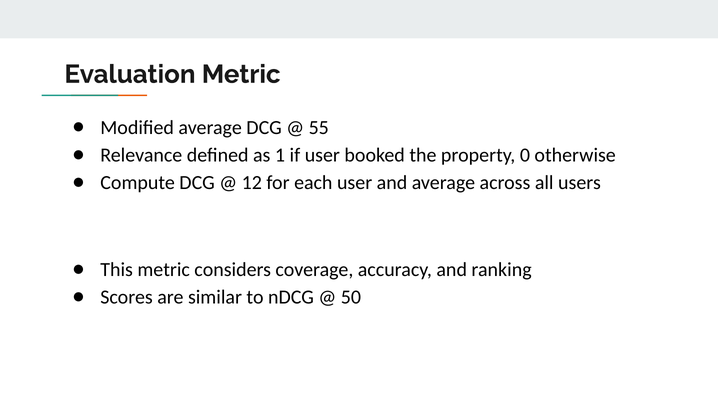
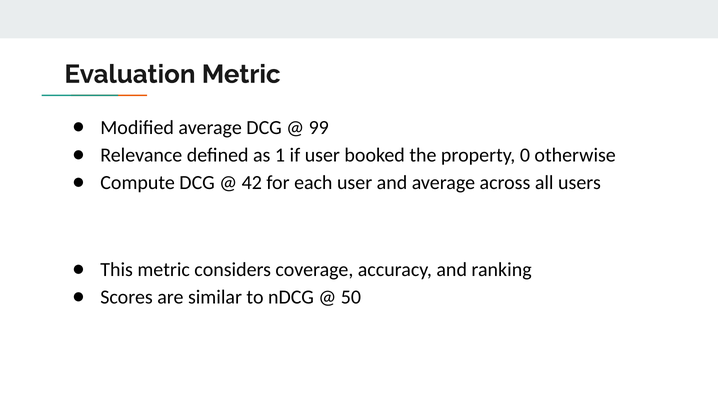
55: 55 -> 99 (319, 128)
12: 12 -> 42 (252, 183)
